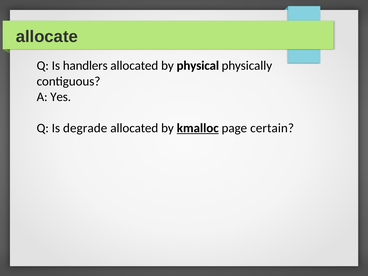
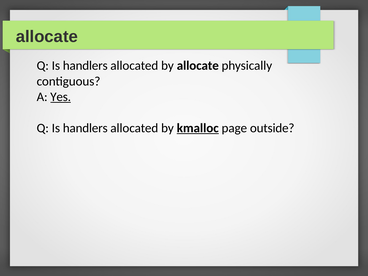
by physical: physical -> allocate (198, 66)
Yes underline: none -> present (61, 97)
degrade: degrade -> handlers (85, 128)
certain: certain -> outside (272, 128)
